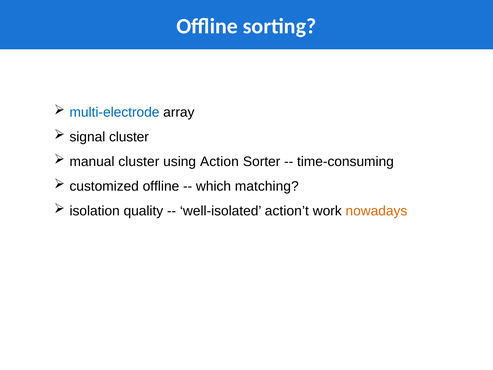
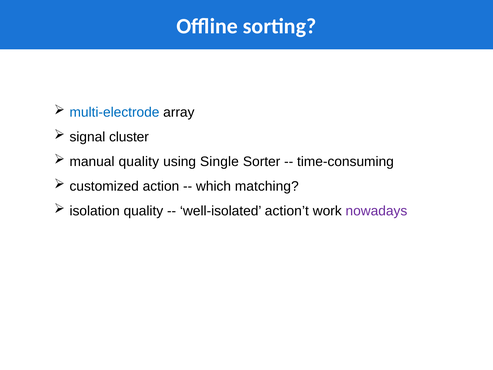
manual cluster: cluster -> quality (139, 162)
Action: Action -> Single (219, 162)
customized offline: offline -> action (161, 186)
nowadays colour: orange -> purple (376, 211)
